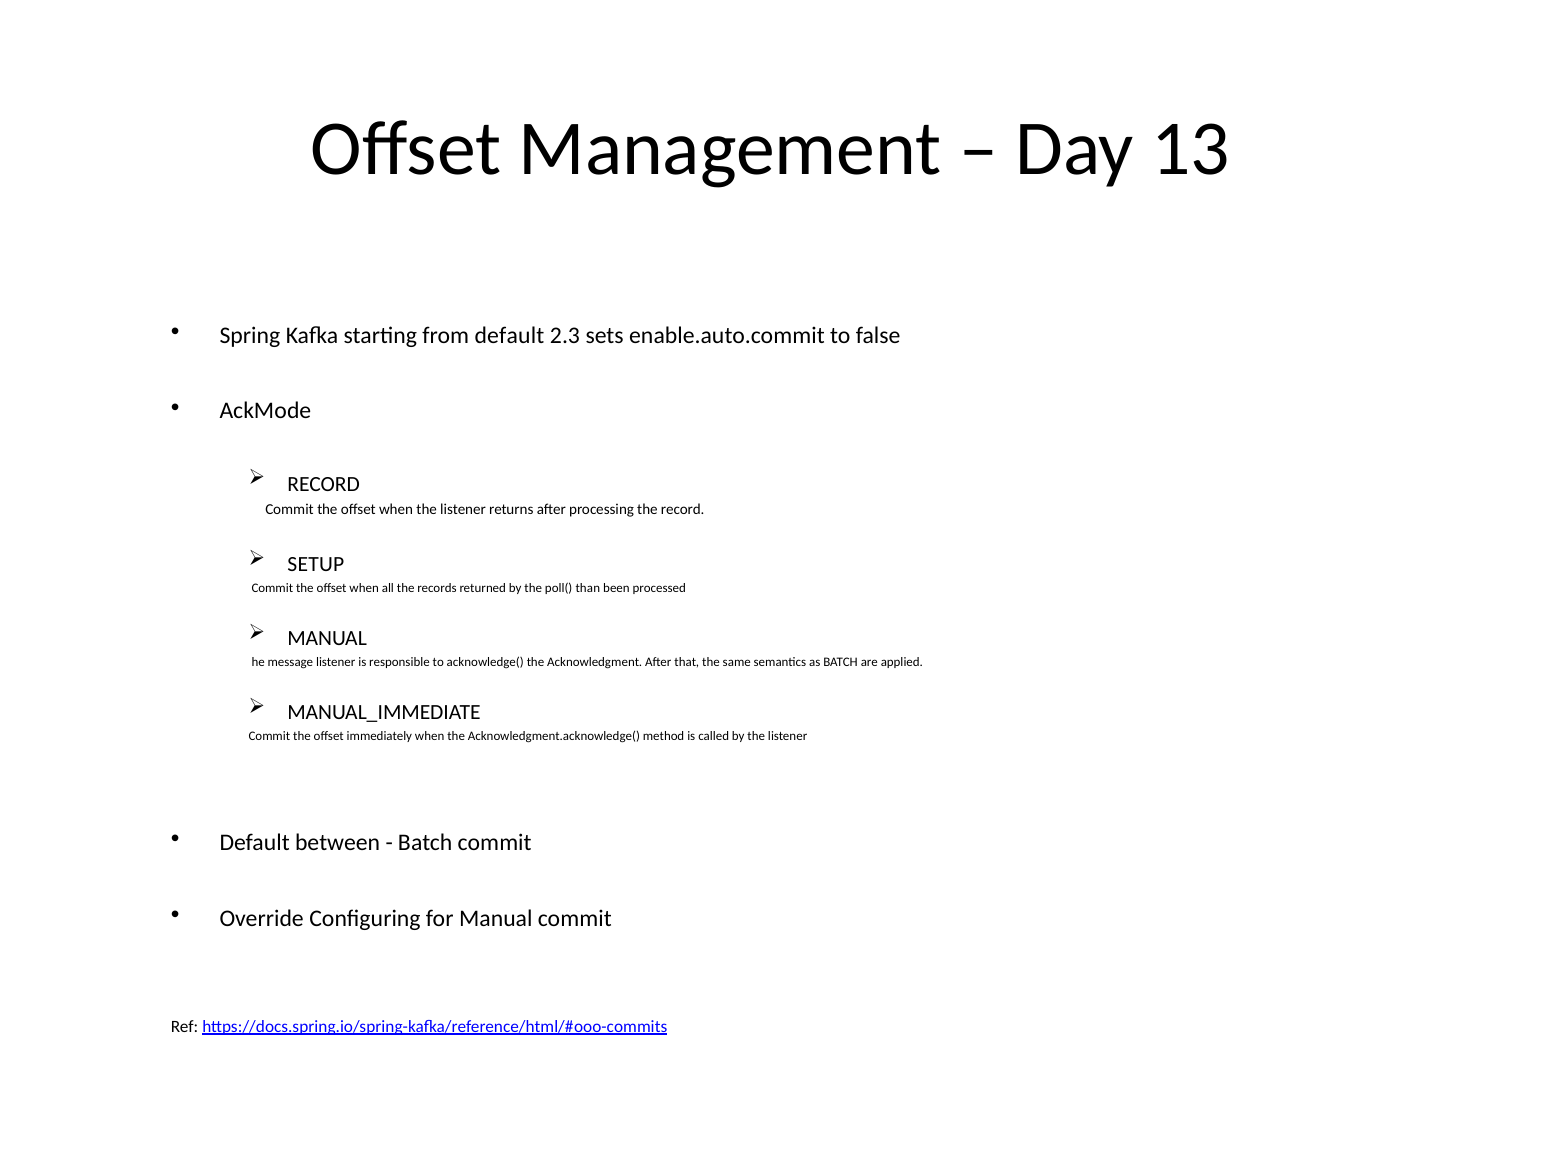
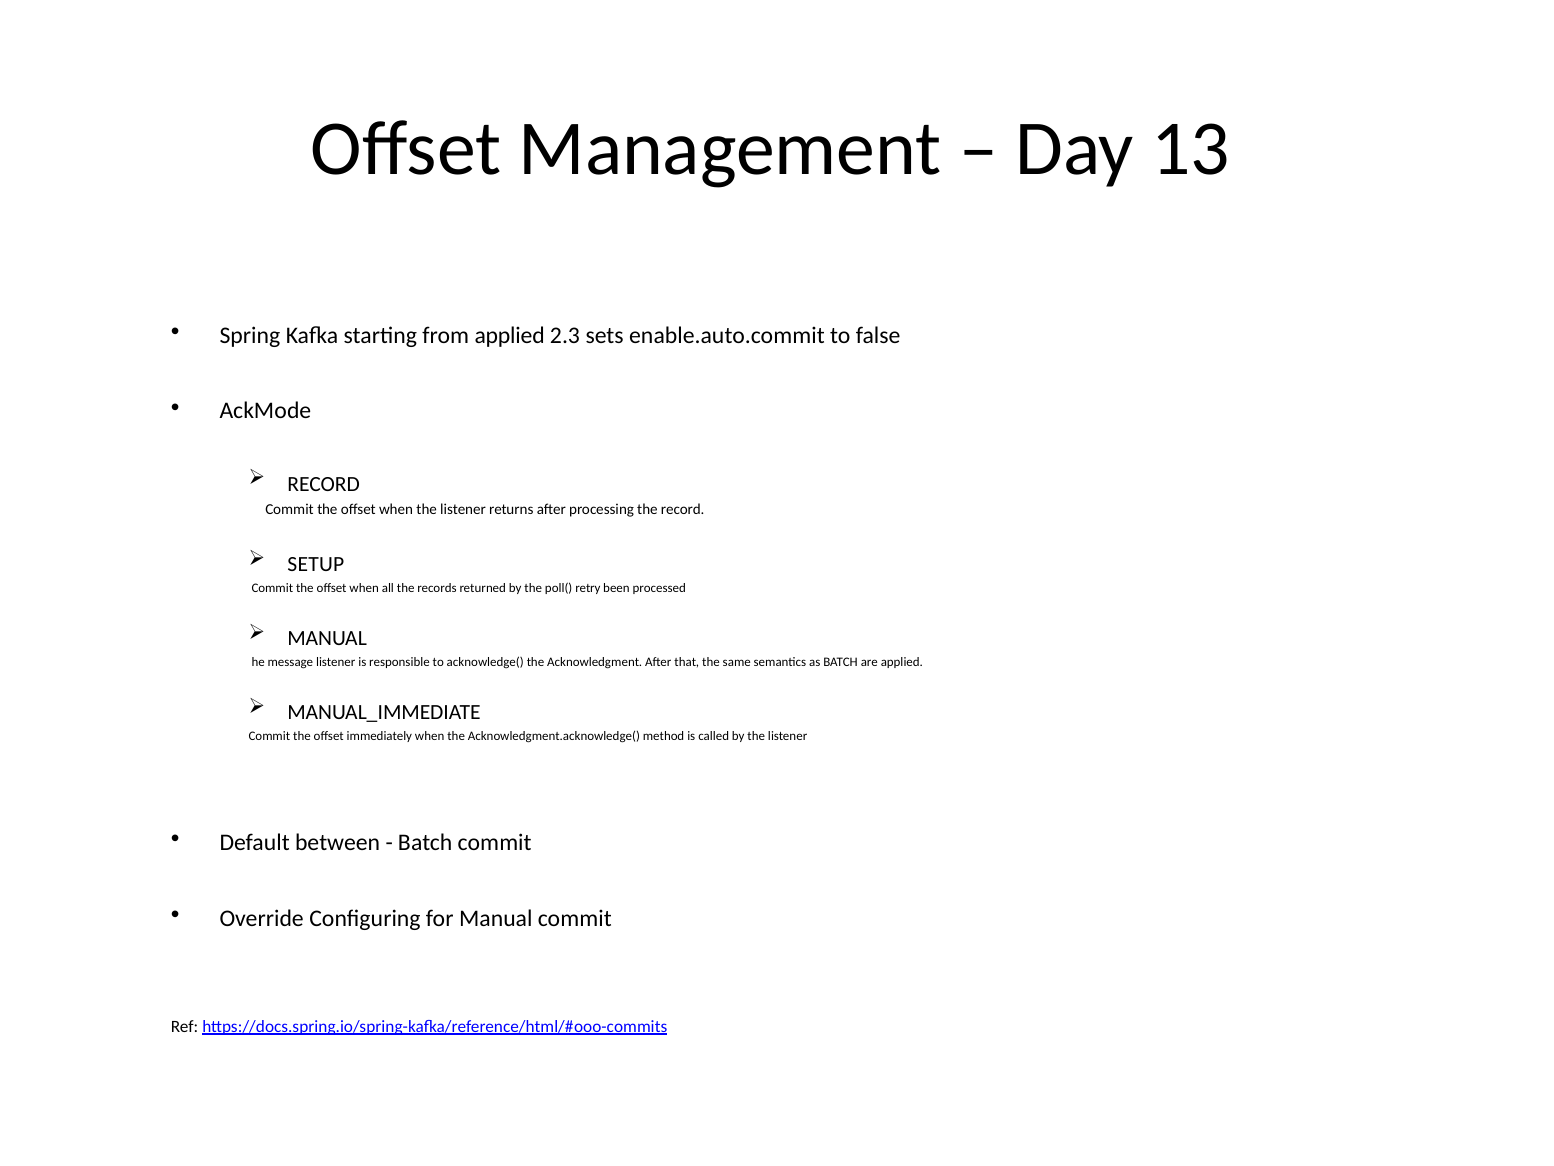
from default: default -> applied (510, 335)
than: than -> retry (588, 588)
